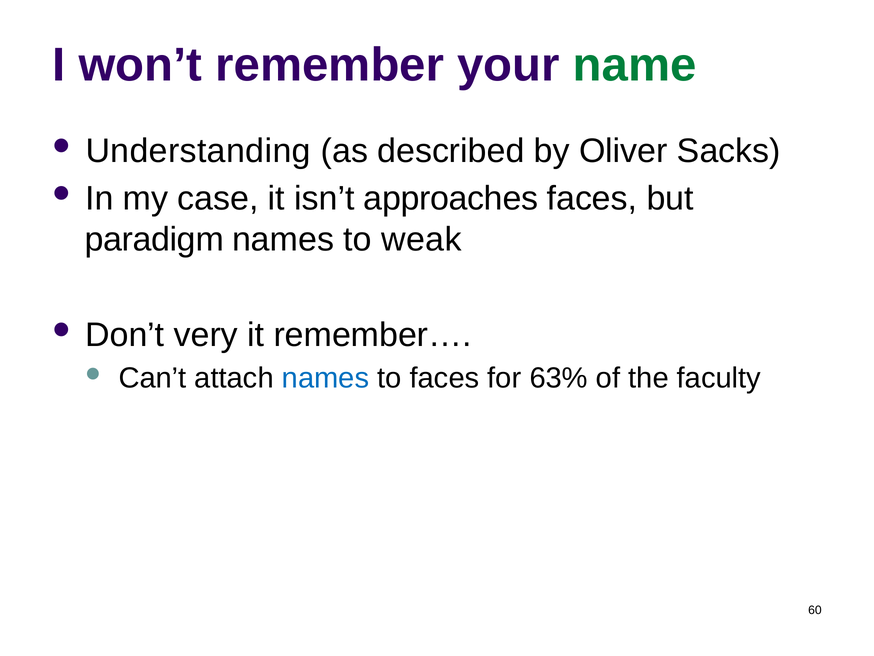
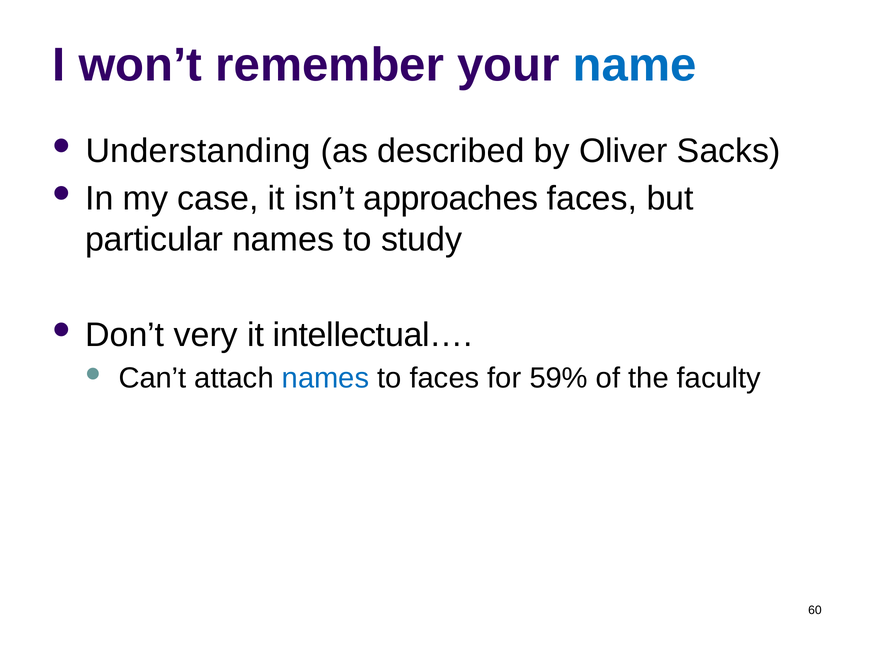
name colour: green -> blue (635, 65)
paradigm: paradigm -> particular (154, 239)
weak: weak -> study (422, 239)
remember…: remember… -> intellectual… (373, 335)
63%: 63% -> 59% (559, 378)
